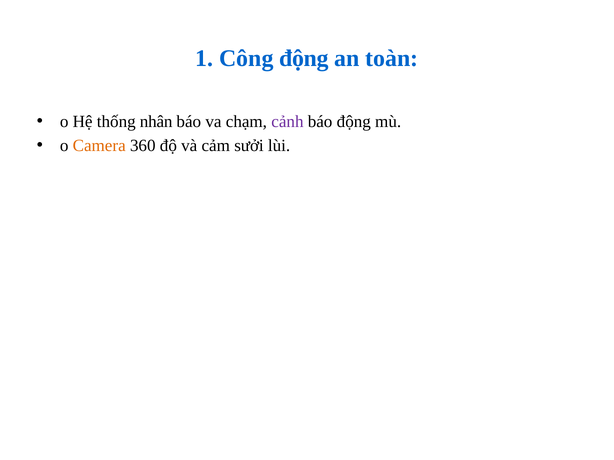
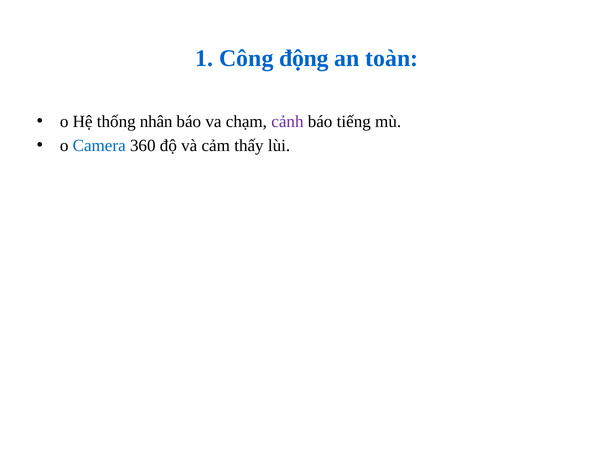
báo động: động -> tiếng (354, 122)
Camera colour: orange -> blue (99, 146)
sưởi: sưởi -> thấy (249, 146)
